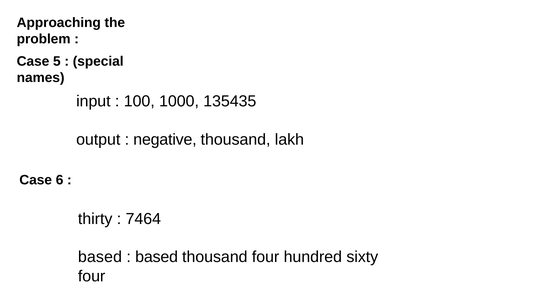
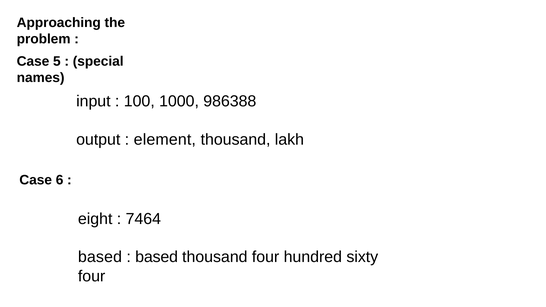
135435: 135435 -> 986388 (230, 101)
negative: negative -> element (165, 140)
thirty: thirty -> eight (95, 219)
